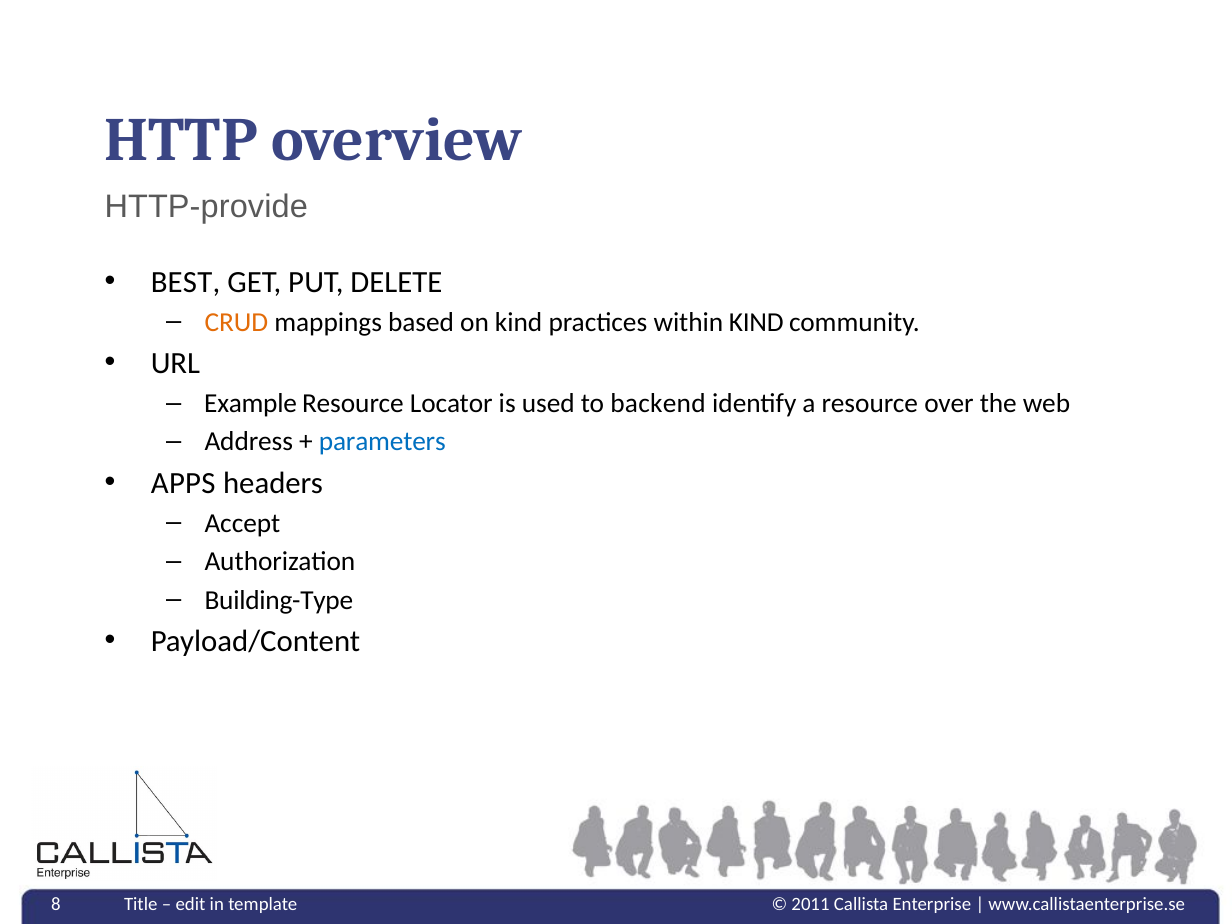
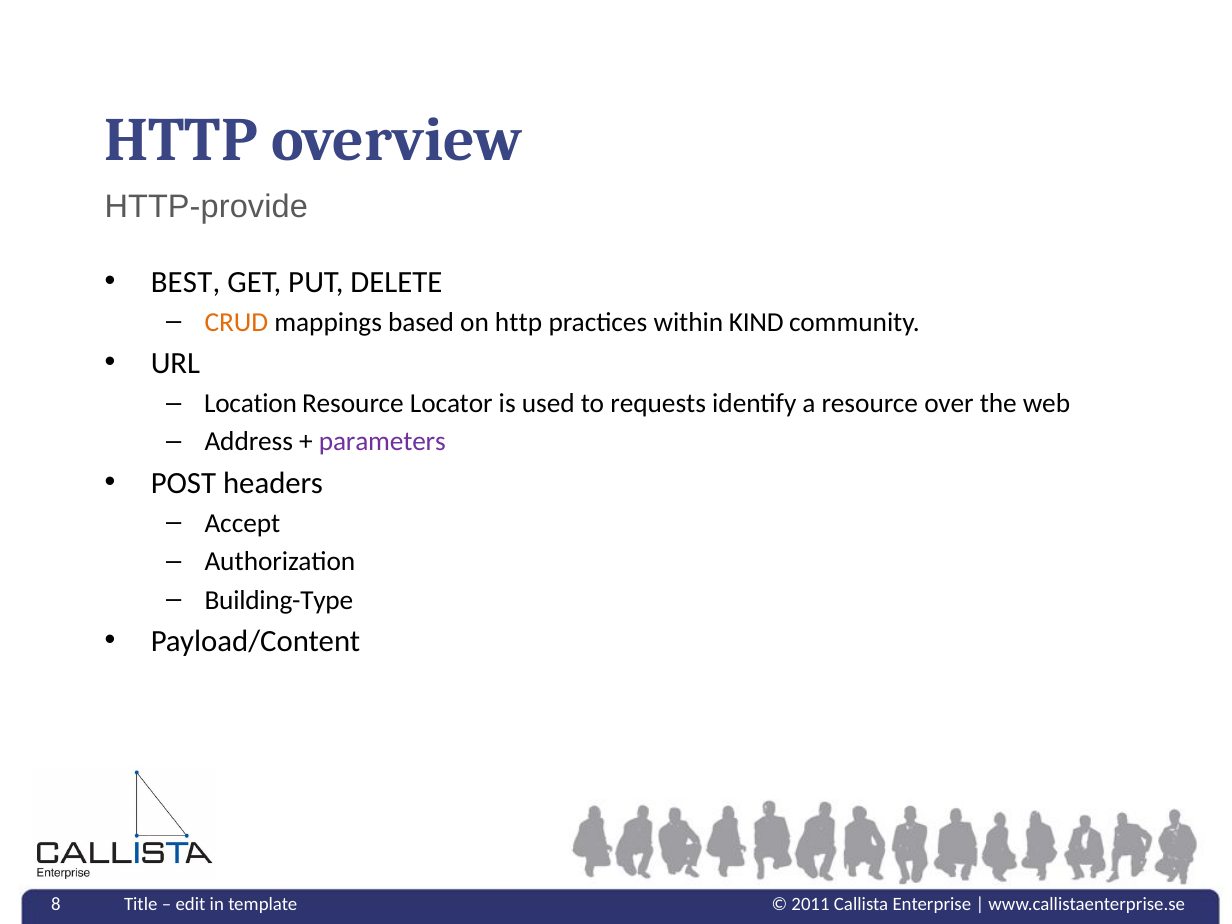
on kind: kind -> http (519, 322)
Example: Example -> Location (251, 404)
backend: backend -> requests (658, 404)
parameters colour: blue -> purple (382, 442)
APPS: APPS -> POST (183, 483)
